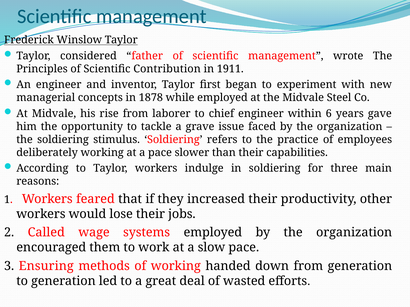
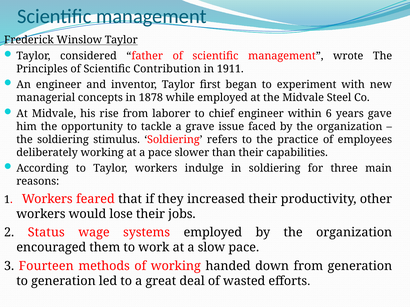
Called: Called -> Status (46, 233)
Ensuring: Ensuring -> Fourteen (46, 266)
